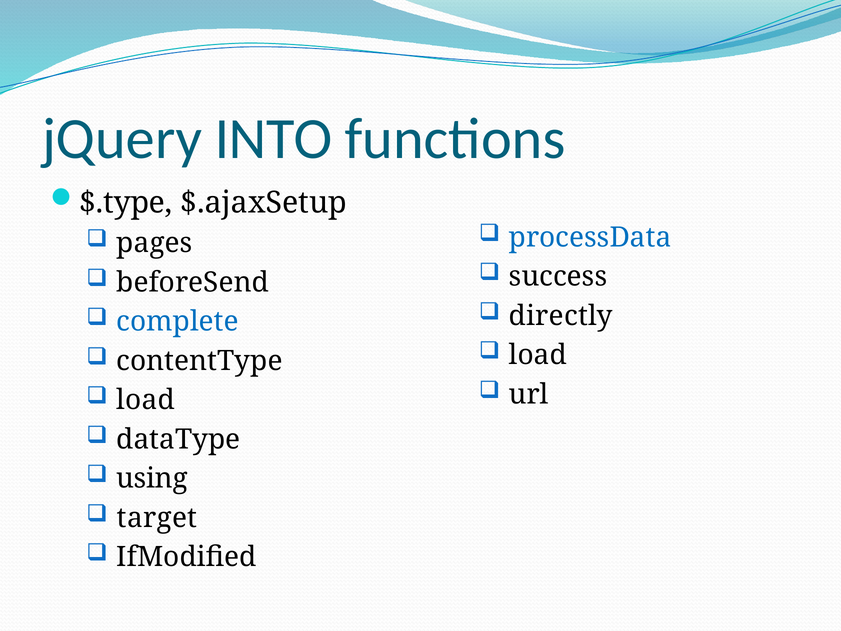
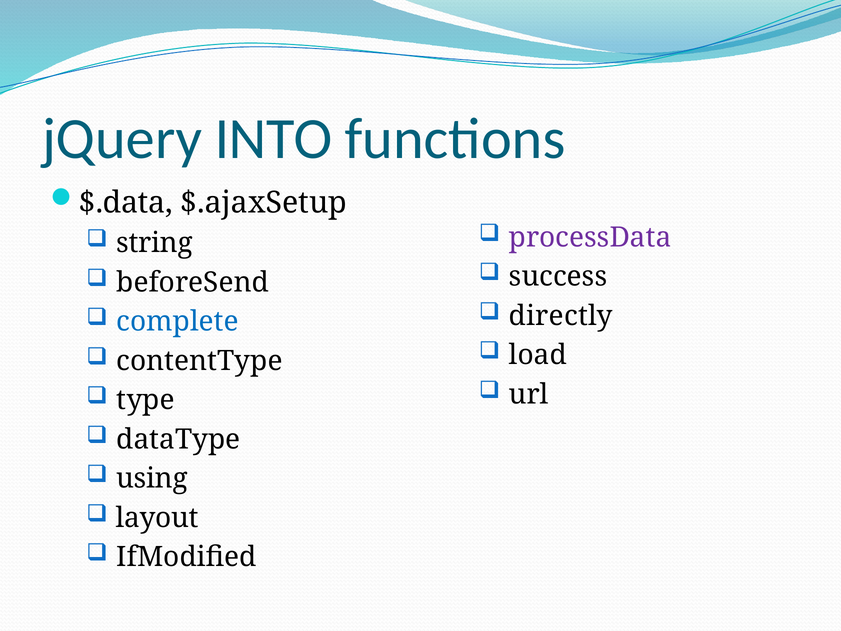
$.type: $.type -> $.data (126, 203)
processData colour: blue -> purple (590, 237)
pages: pages -> string (155, 243)
load: load -> type (146, 400)
target: target -> layout (157, 518)
